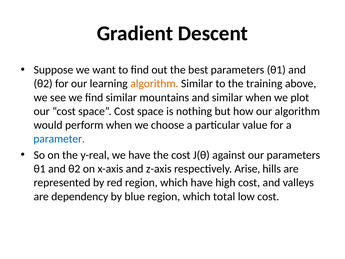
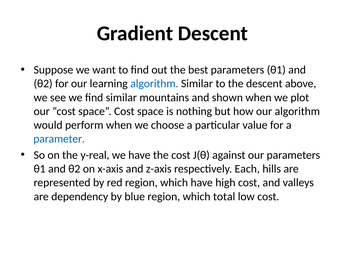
algorithm colour: orange -> blue (154, 84)
the training: training -> descent (264, 84)
and similar: similar -> shown (227, 97)
Arise: Arise -> Each (247, 169)
